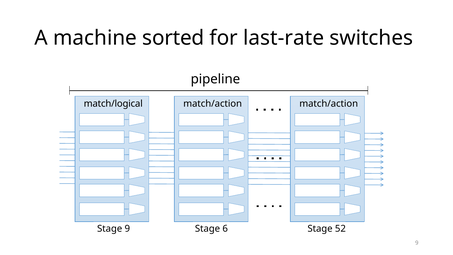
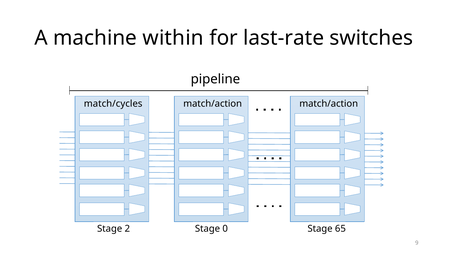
sorted: sorted -> within (173, 38)
match/logical: match/logical -> match/cycles (113, 104)
Stage 9: 9 -> 2 (127, 229)
6: 6 -> 0 (225, 229)
52: 52 -> 65 (340, 229)
